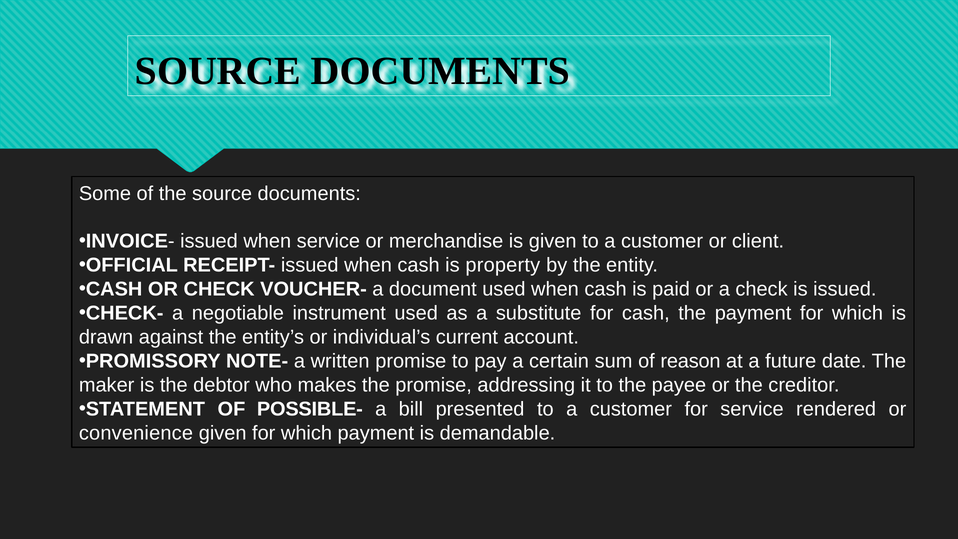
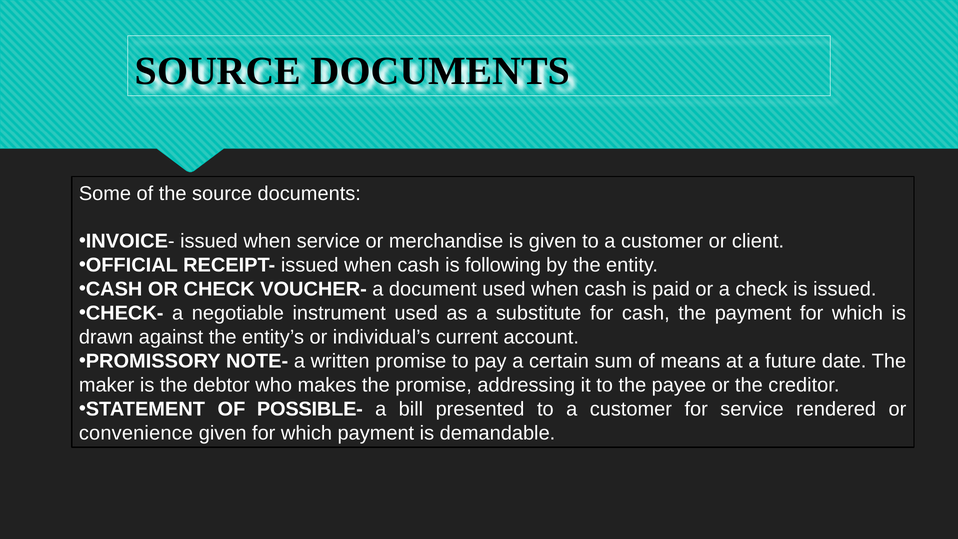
property: property -> following (503, 265)
reason: reason -> means (690, 361)
